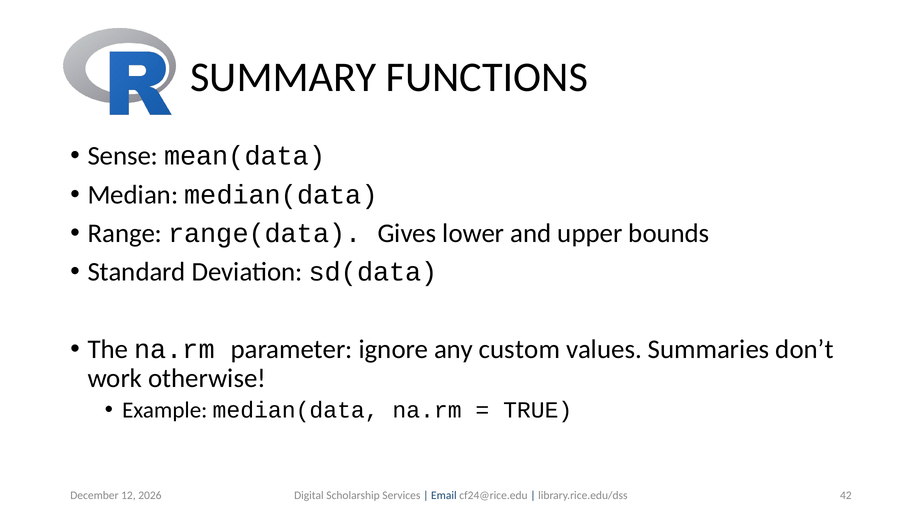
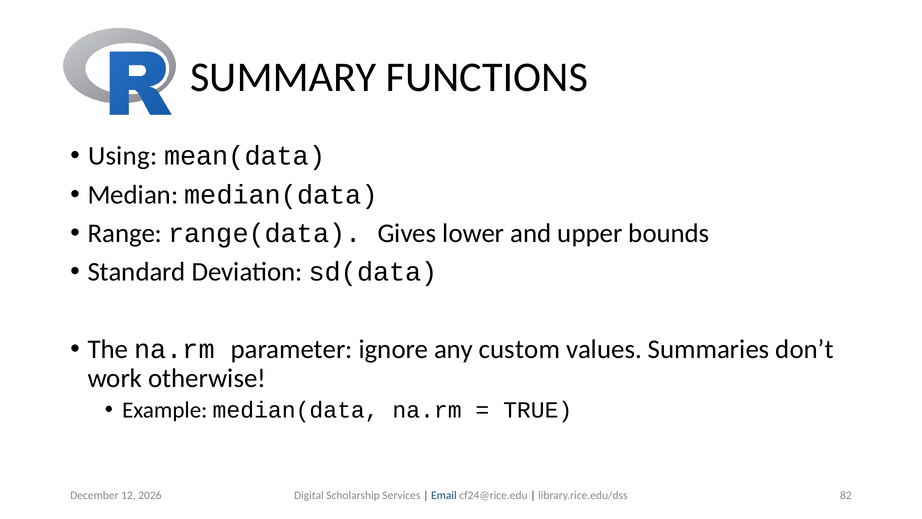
Sense: Sense -> Using (123, 156)
42: 42 -> 82 (846, 495)
